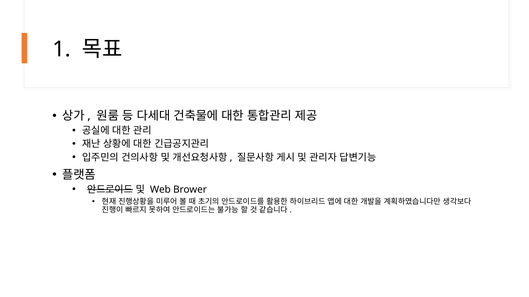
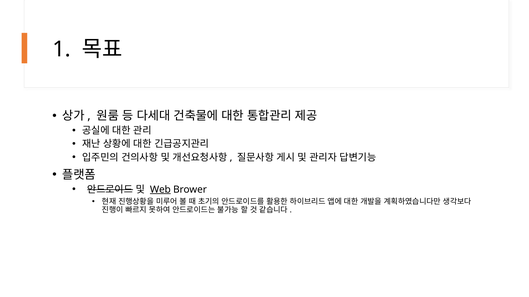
Web underline: none -> present (160, 190)
